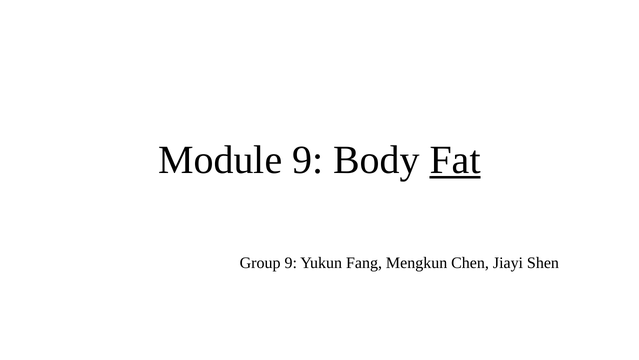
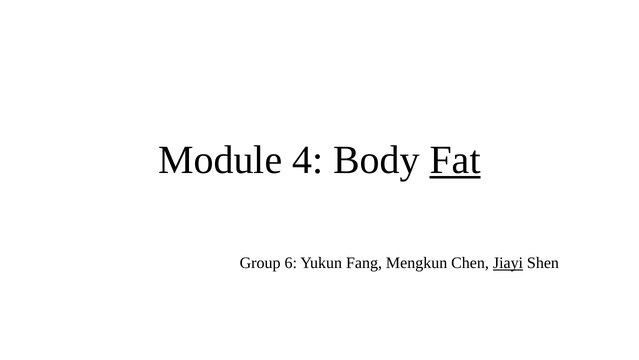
Module 9: 9 -> 4 (308, 160)
Group 9: 9 -> 6 (291, 263)
Jiayi underline: none -> present (508, 263)
